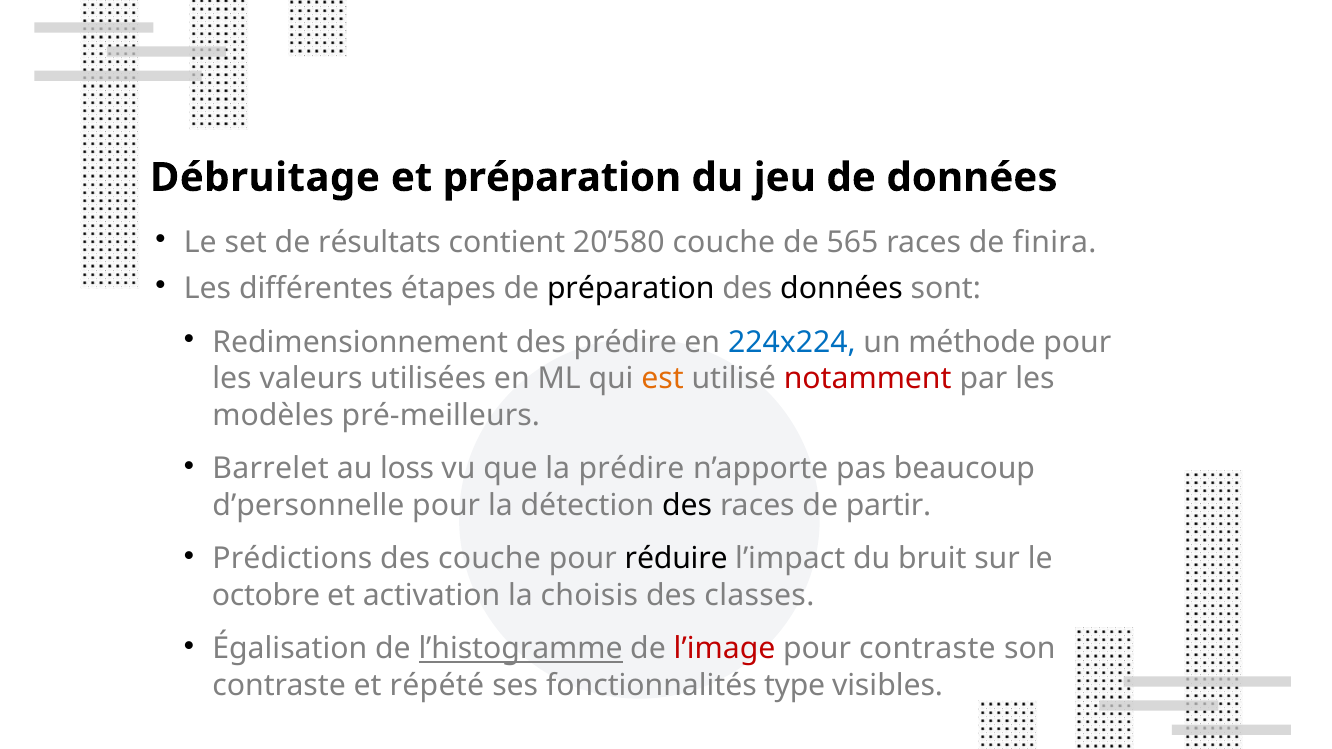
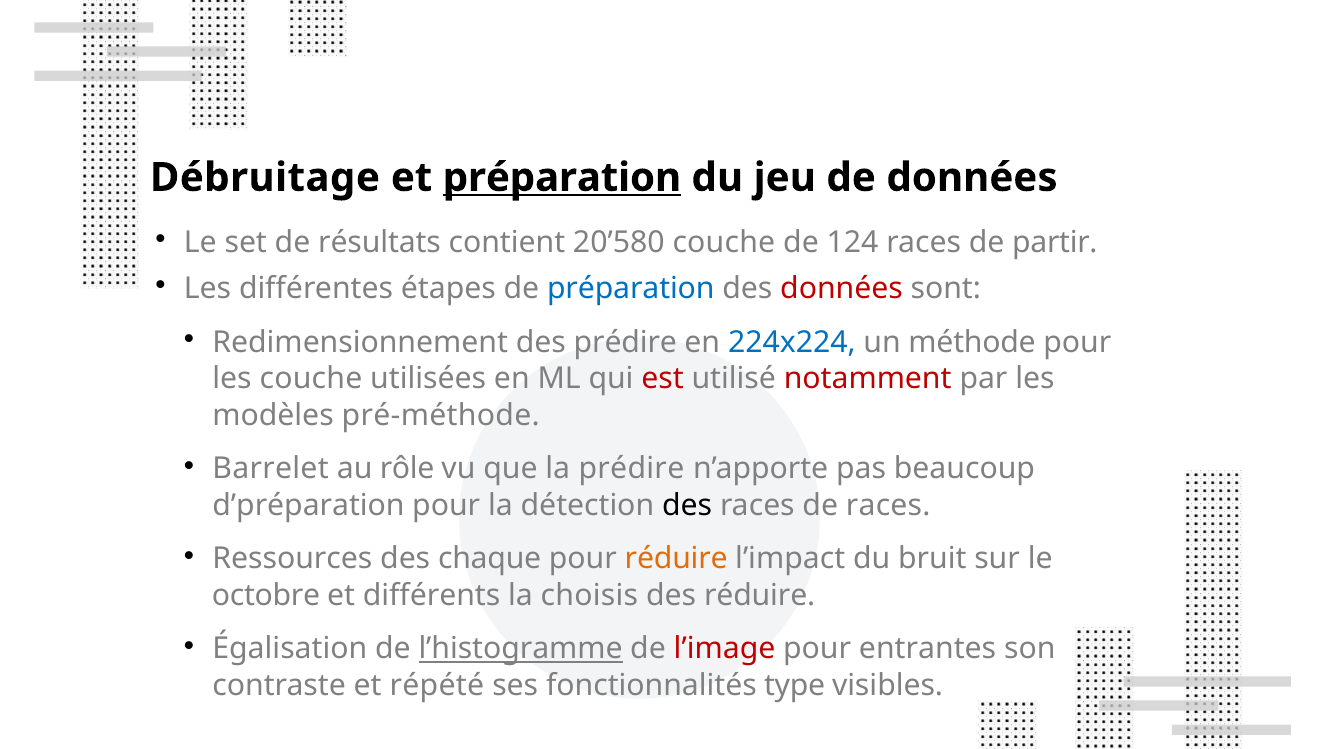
préparation underline: none -> present (562, 178)
565: 565 -> 124 (853, 242)
finira: finira -> partir (1055, 242)
préparation colour: black -> blue (631, 289)
données colour: black -> red (842, 289)
les valeurs: valeurs -> couche (311, 379)
est colour: orange -> red (663, 379)
pré-meilleurs: pré-meilleurs -> pré-méthode (441, 415)
loss: loss -> rôle (407, 469)
d’personnelle: d’personnelle -> d’préparation (308, 505)
de partir: partir -> races (888, 505)
Prédictions: Prédictions -> Ressources (292, 559)
des couche: couche -> chaque (490, 559)
réduire colour: black -> orange (676, 559)
activation: activation -> différents (432, 595)
des classes: classes -> réduire (760, 595)
pour contraste: contraste -> entrantes (928, 649)
